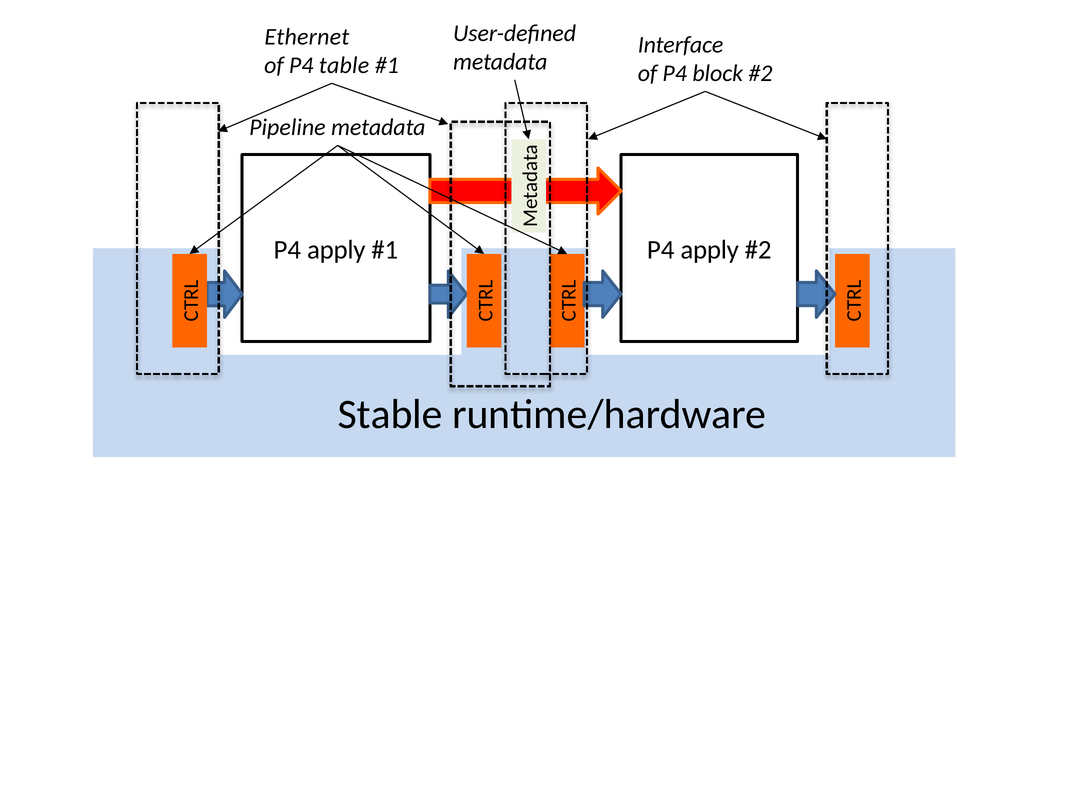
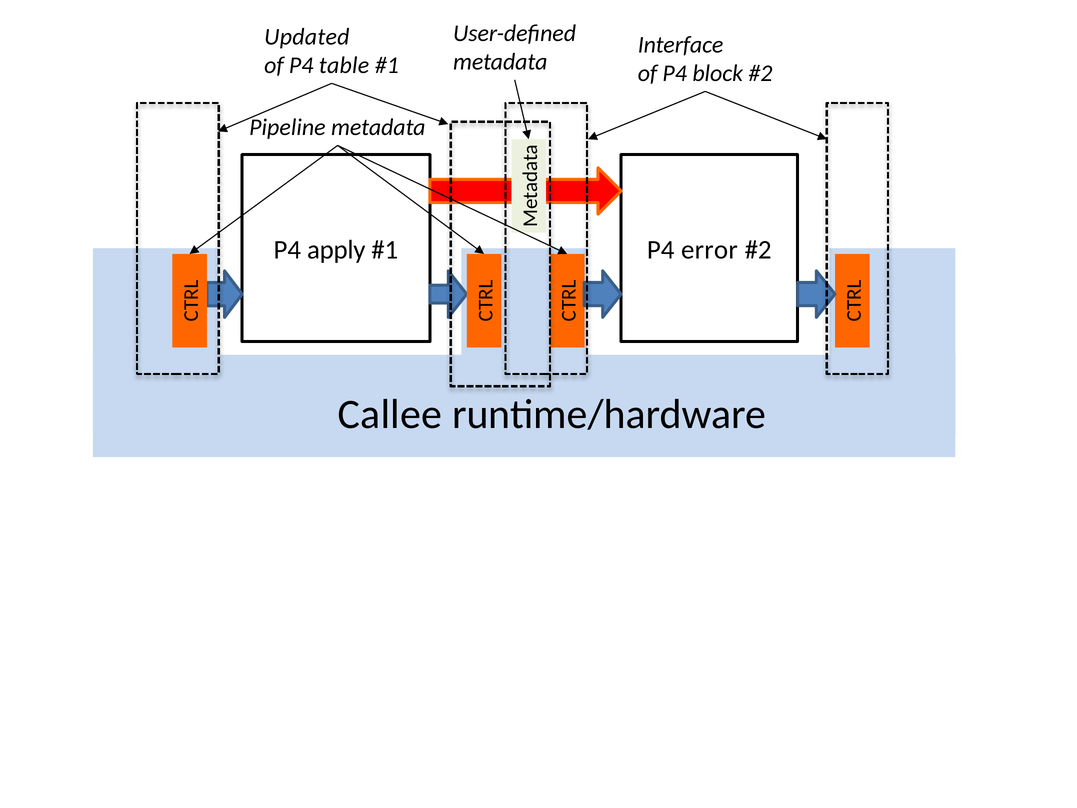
Ethernet: Ethernet -> Updated (307, 37)
apply: apply -> error (709, 250)
Stable: Stable -> Callee (390, 414)
